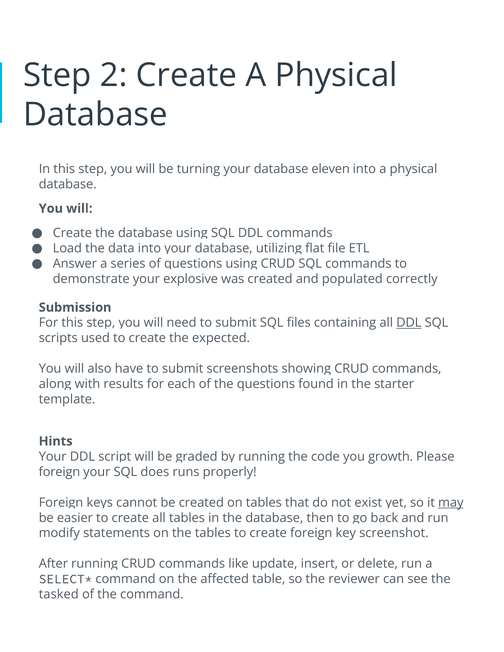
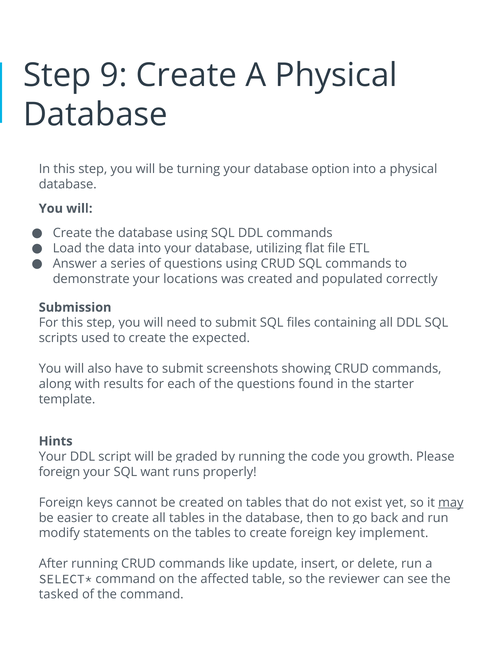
2: 2 -> 9 (114, 75)
eleven: eleven -> option (331, 169)
explosive: explosive -> locations (190, 279)
DDL underline: present -> none (409, 323)
does: does -> want (155, 472)
screenshot: screenshot -> implement (394, 533)
